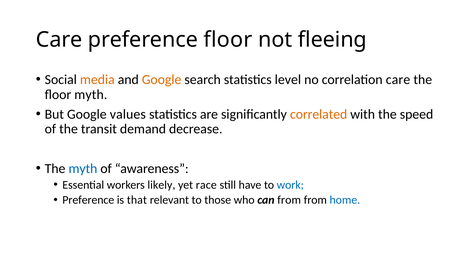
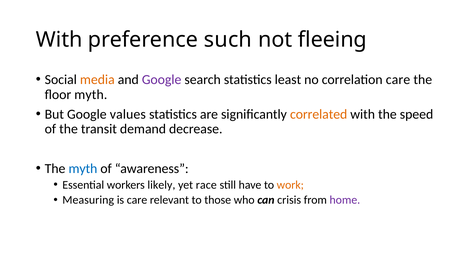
Care: Care -> With (59, 40)
preference floor: floor -> such (228, 40)
Google colour: orange -> purple (162, 80)
level: level -> least (288, 80)
work colour: blue -> orange (290, 185)
Preference: Preference -> Measuring (88, 200)
is that: that -> care (137, 200)
can from: from -> crisis (289, 200)
home colour: blue -> purple (345, 200)
